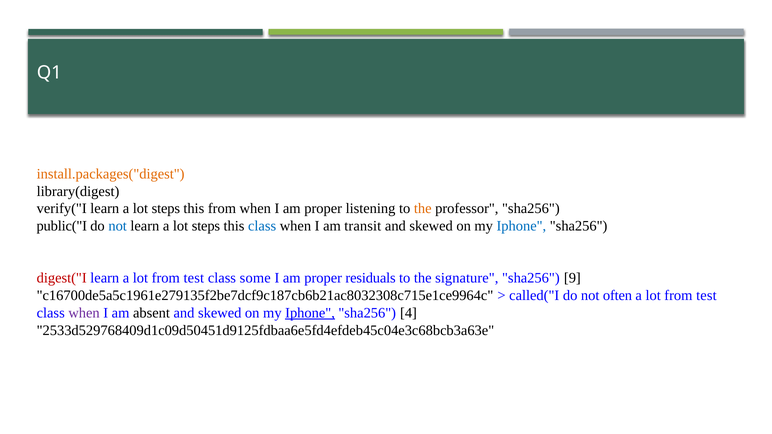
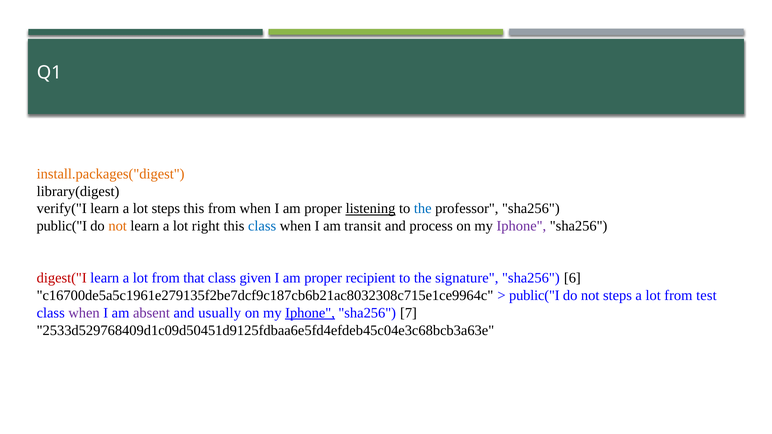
listening underline: none -> present (371, 209)
the colour: orange -> blue (423, 209)
not colour: blue -> orange (118, 226)
steps: steps -> right (206, 226)
skewed: skewed -> process (431, 226)
Iphone colour: blue -> purple (521, 226)
test: test -> that (194, 278)
some: some -> given (255, 278)
residuals: residuals -> recipient (371, 278)
9: 9 -> 6 (572, 278)
called("I: called("I -> public("I (534, 296)
not often: often -> steps (617, 296)
absent colour: black -> purple (151, 313)
skewed: skewed -> usually (220, 313)
4: 4 -> 7 (409, 313)
